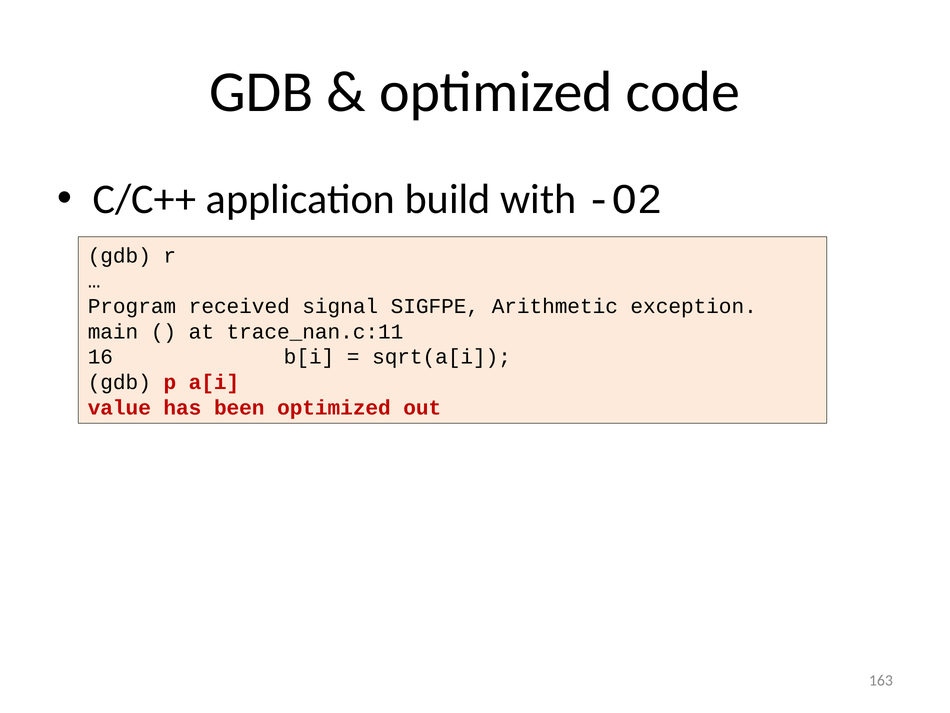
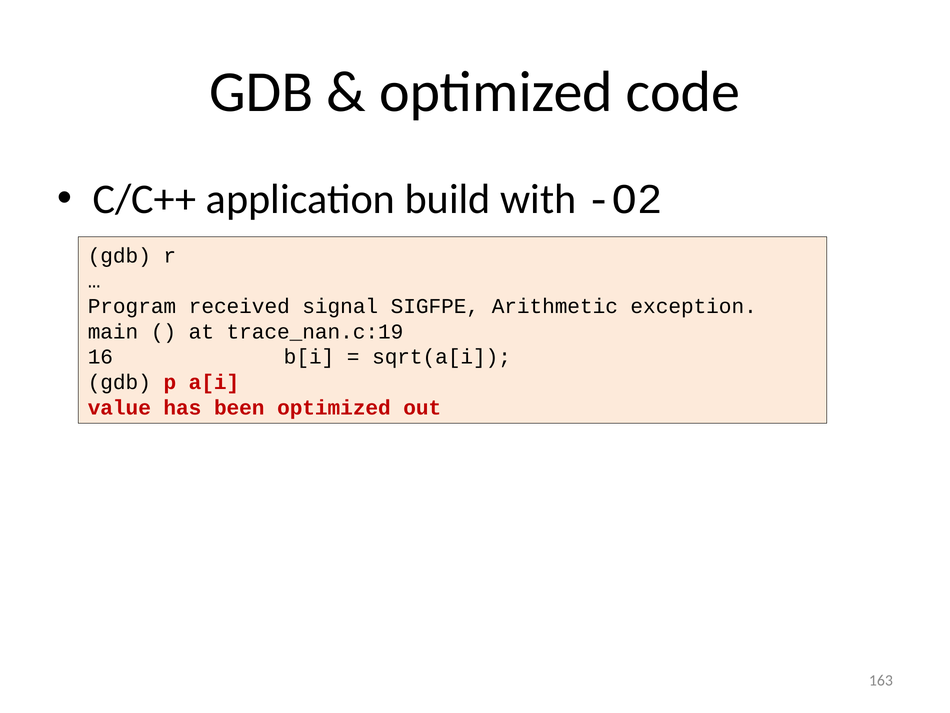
trace_nan.c:11: trace_nan.c:11 -> trace_nan.c:19 (315, 331)
